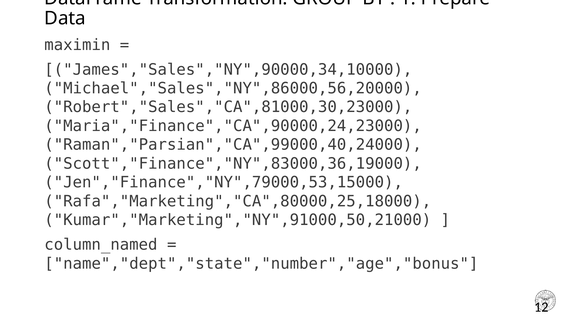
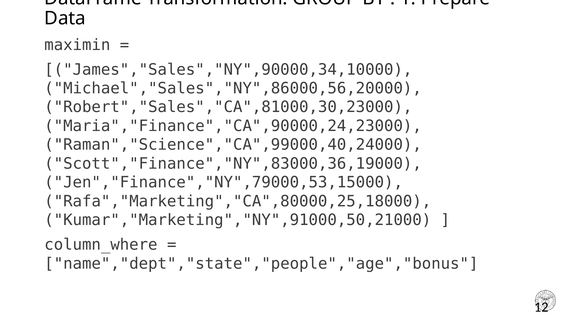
Raman","Parsian","CA",99000,40,24000: Raman","Parsian","CA",99000,40,24000 -> Raman","Science","CA",99000,40,24000 (233, 145)
column_named: column_named -> column_where (101, 245)
name","dept","state","number","age","bonus: name","dept","state","number","age","bonus -> name","dept","state","people","age","bonus (261, 263)
